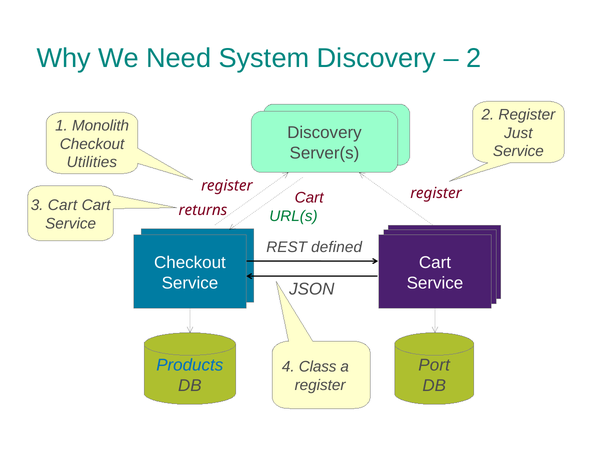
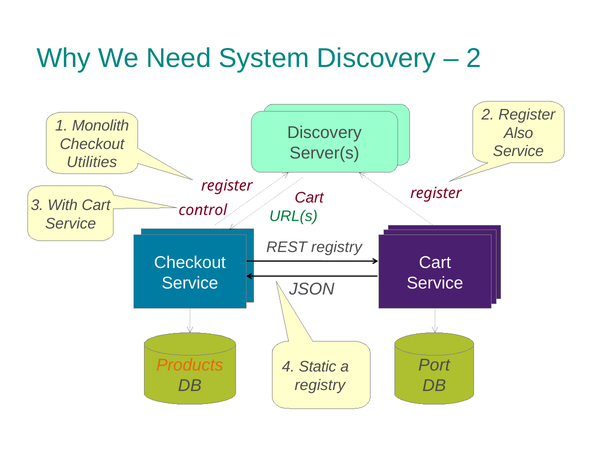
Just: Just -> Also (519, 133)
3 Cart: Cart -> With (63, 205)
returns: returns -> control (203, 210)
REST defined: defined -> registry (337, 247)
Products colour: blue -> orange (190, 365)
Class: Class -> Static (318, 366)
register: register -> registry (320, 384)
